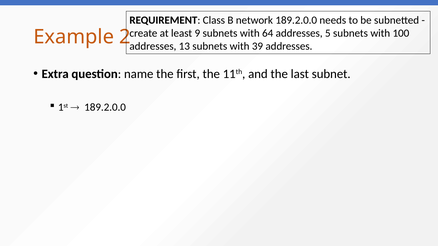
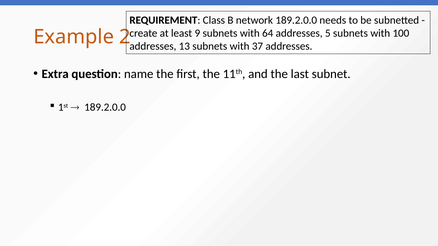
39: 39 -> 37 (257, 46)
